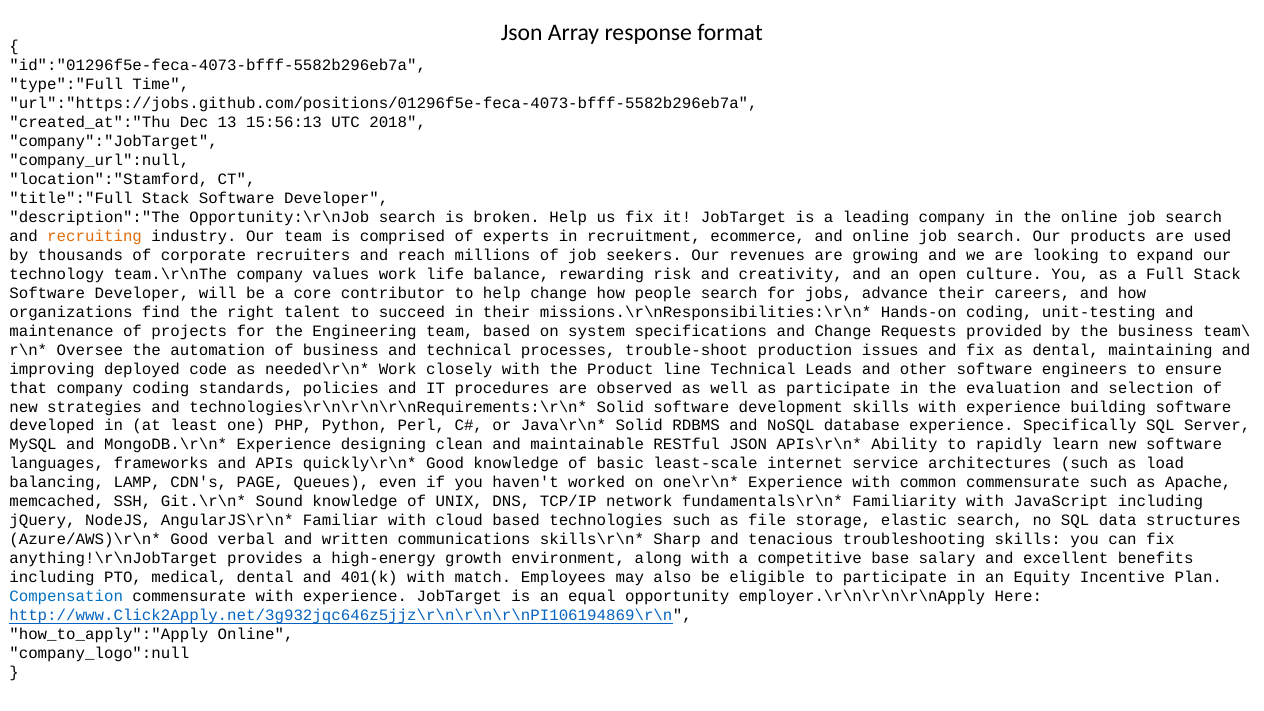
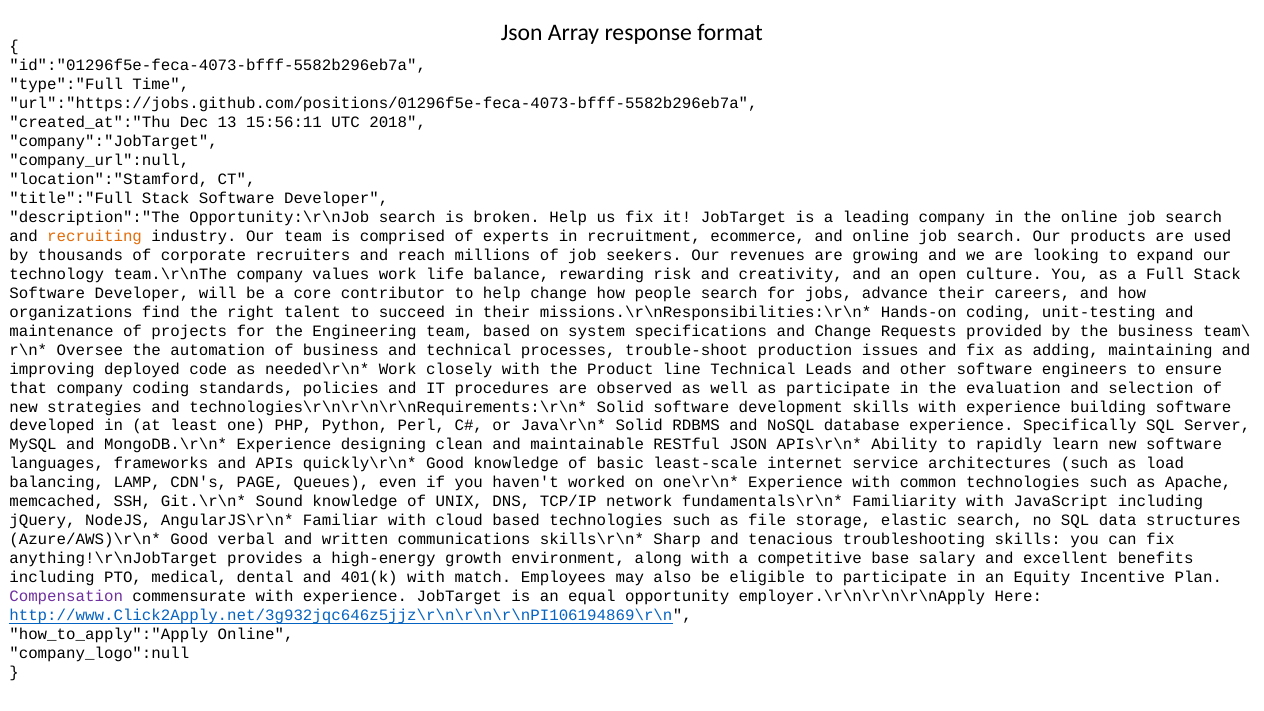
15:56:13: 15:56:13 -> 15:56:11 (284, 122)
as dental: dental -> adding (1066, 350)
common commensurate: commensurate -> technologies (1023, 483)
Compensation colour: blue -> purple (66, 596)
